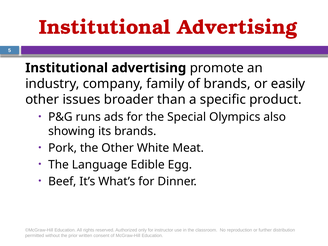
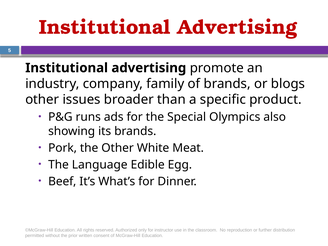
easily: easily -> blogs (288, 84)
